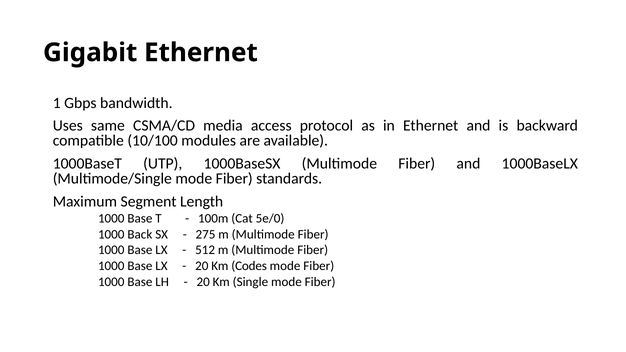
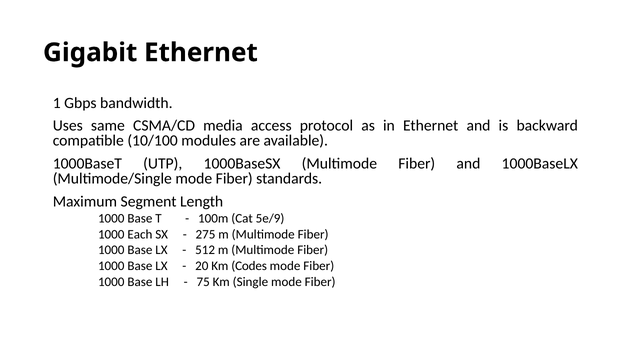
5e/0: 5e/0 -> 5e/9 (270, 219)
Back: Back -> Each (140, 234)
20: 20 -> 75 (203, 282)
